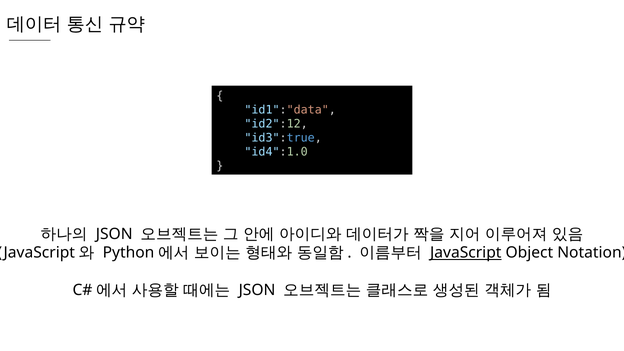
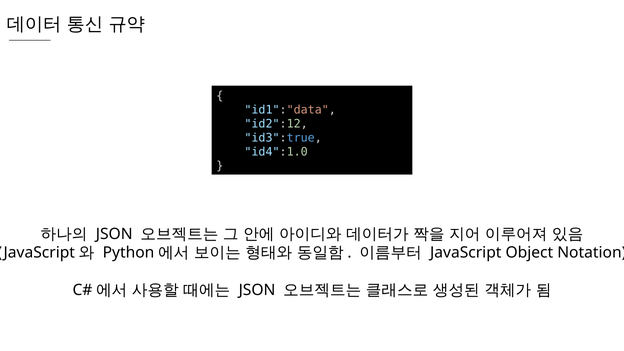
JavaScript underline: present -> none (466, 253)
